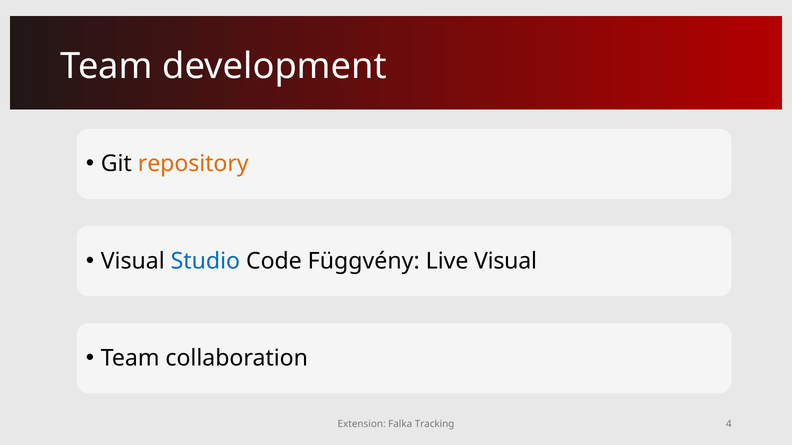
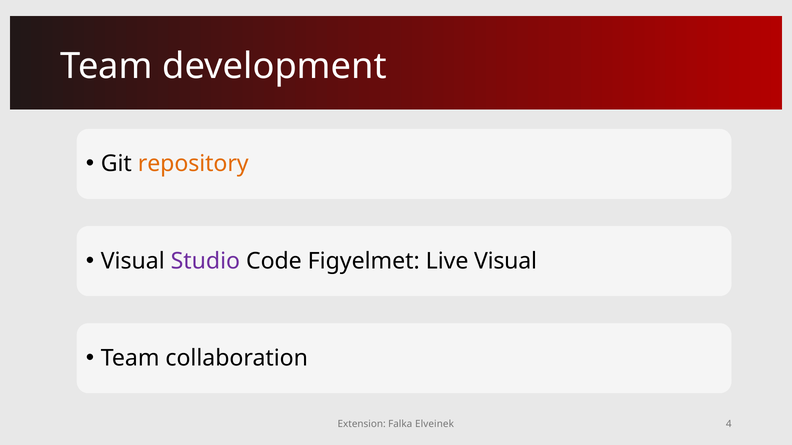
Studio colour: blue -> purple (205, 261)
Függvény: Függvény -> Figyelmet (364, 261)
Tracking: Tracking -> Elveinek (434, 425)
